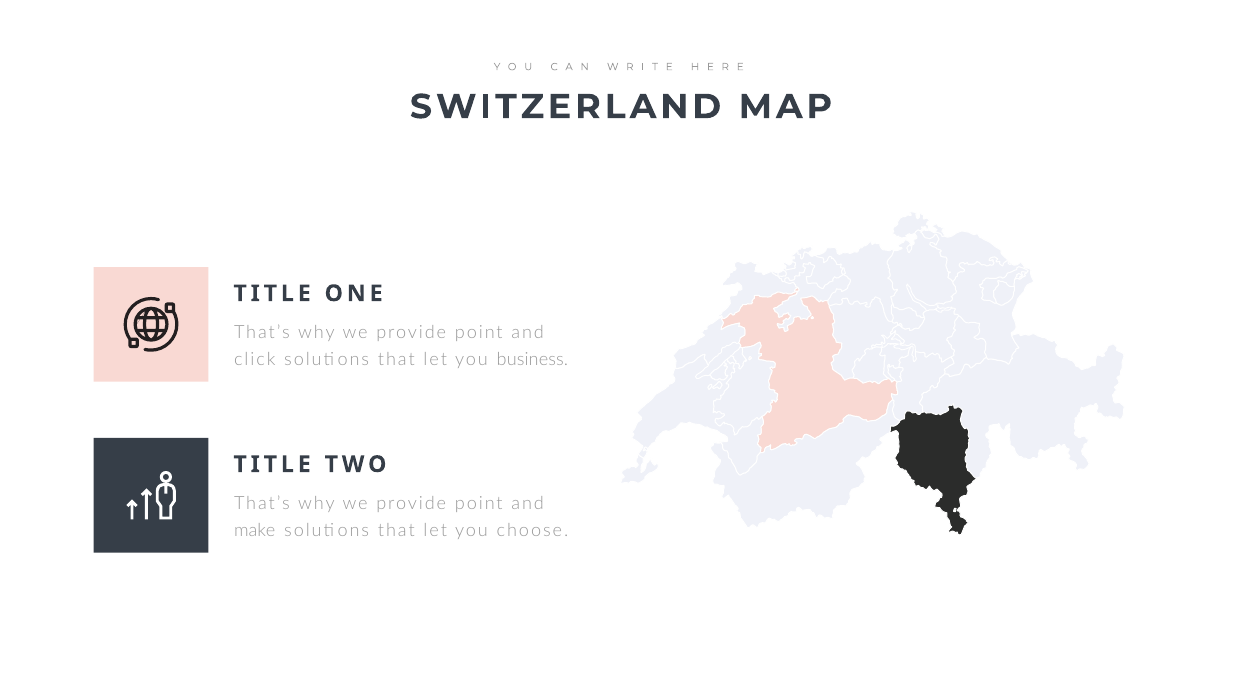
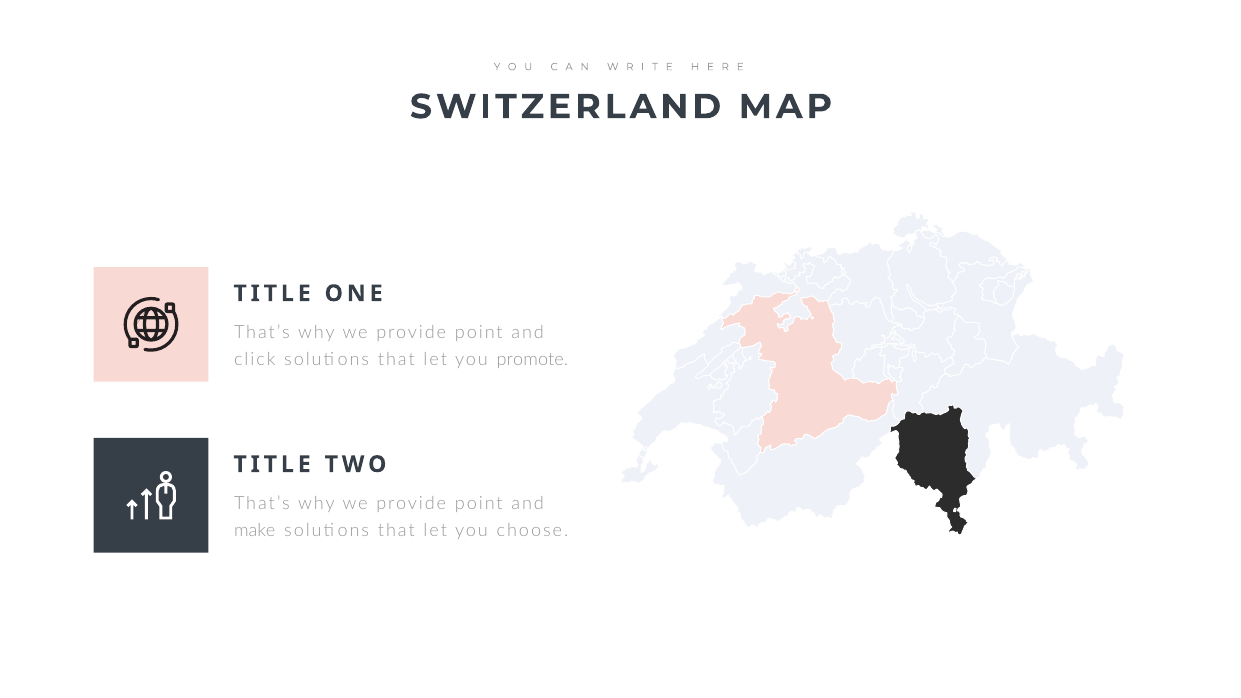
business: business -> promote (532, 360)
